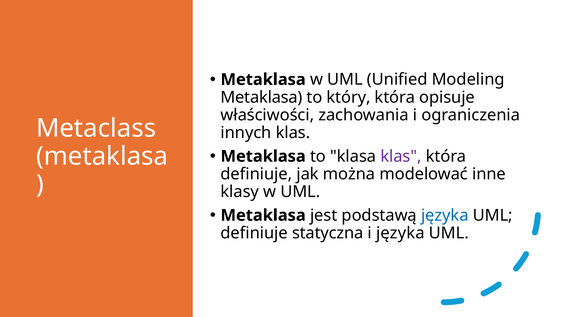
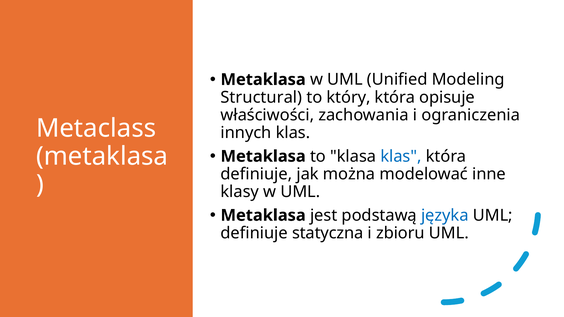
Metaklasa: Metaklasa -> Structural (261, 97)
klas colour: purple -> blue (401, 156)
i języka: języka -> zbioru (400, 233)
